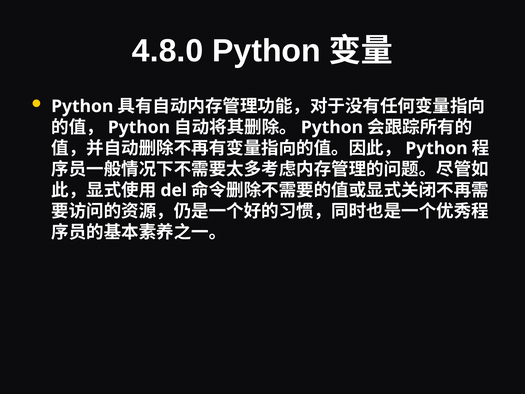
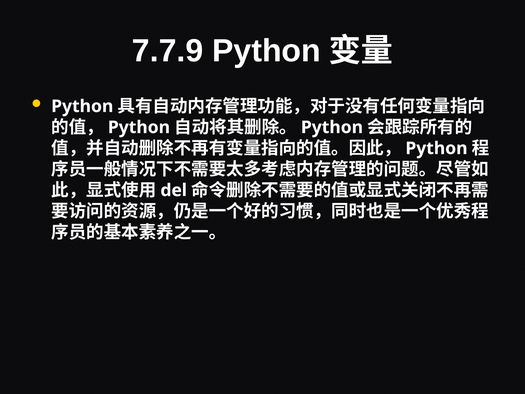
4.8.0: 4.8.0 -> 7.7.9 (168, 51)
